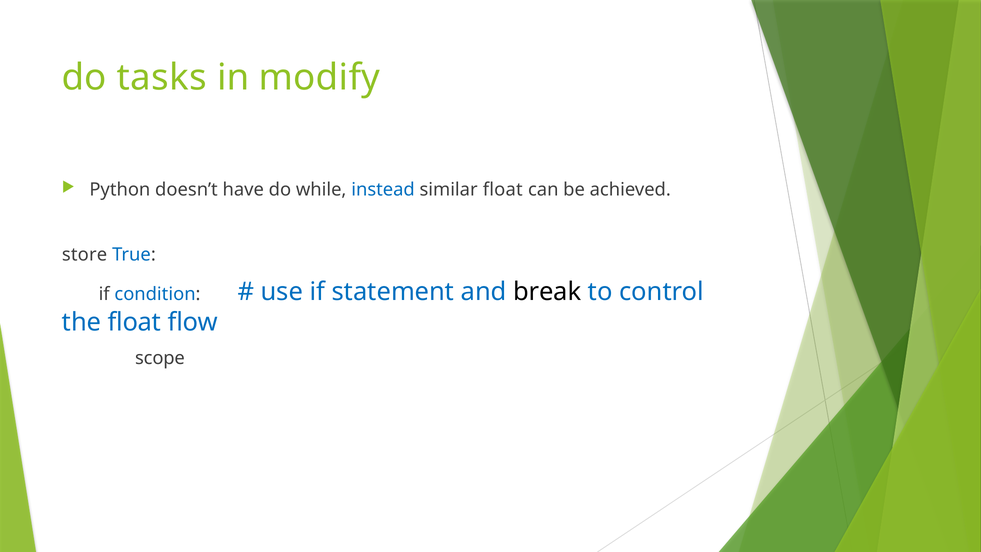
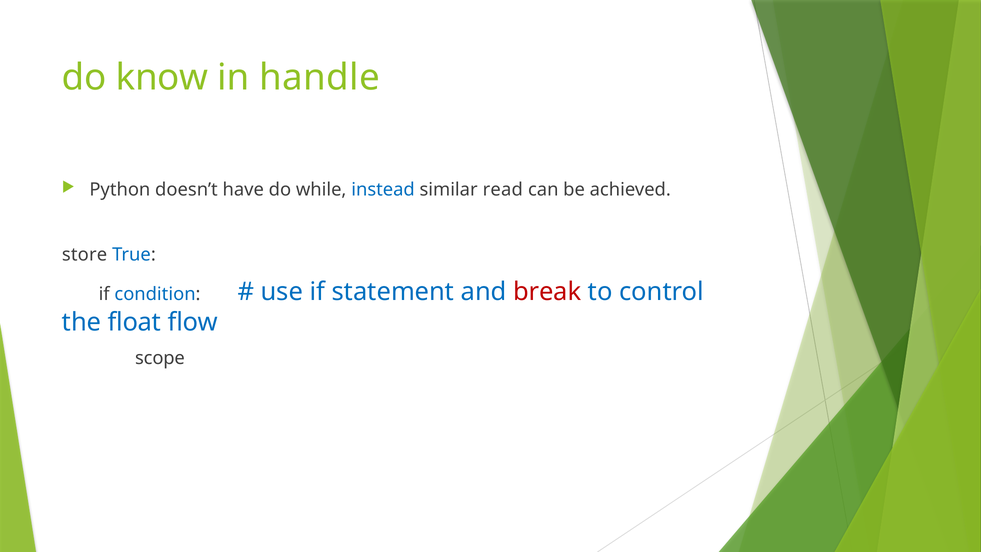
tasks: tasks -> know (162, 77)
modify: modify -> handle (319, 77)
similar float: float -> read (503, 190)
break colour: black -> red (547, 292)
